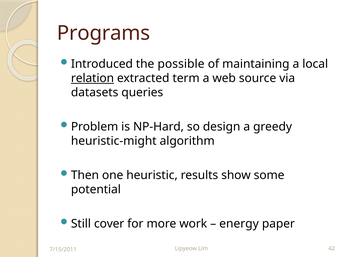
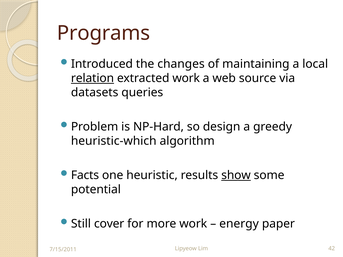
possible: possible -> changes (181, 64)
extracted term: term -> work (186, 78)
heuristic-might: heuristic-might -> heuristic-which (114, 141)
Then: Then -> Facts (85, 175)
show underline: none -> present (236, 175)
